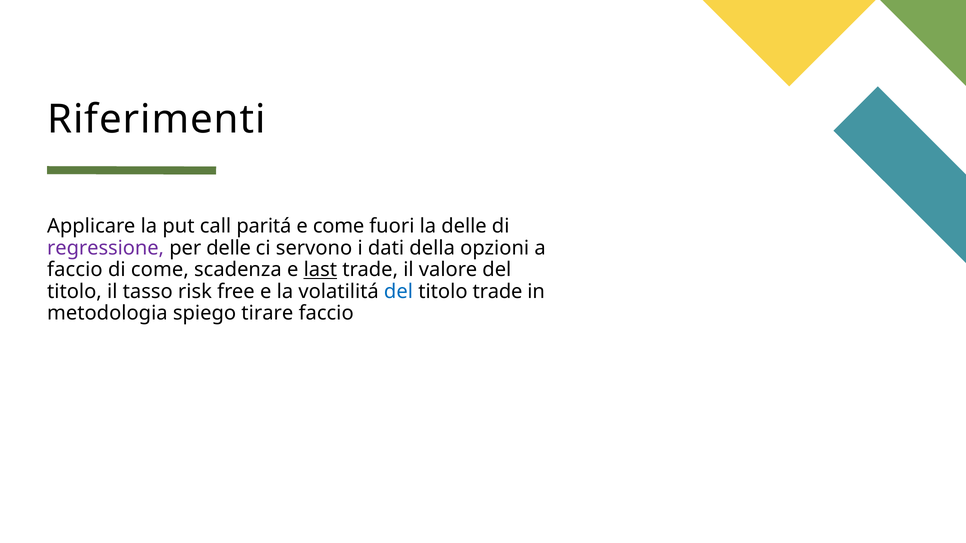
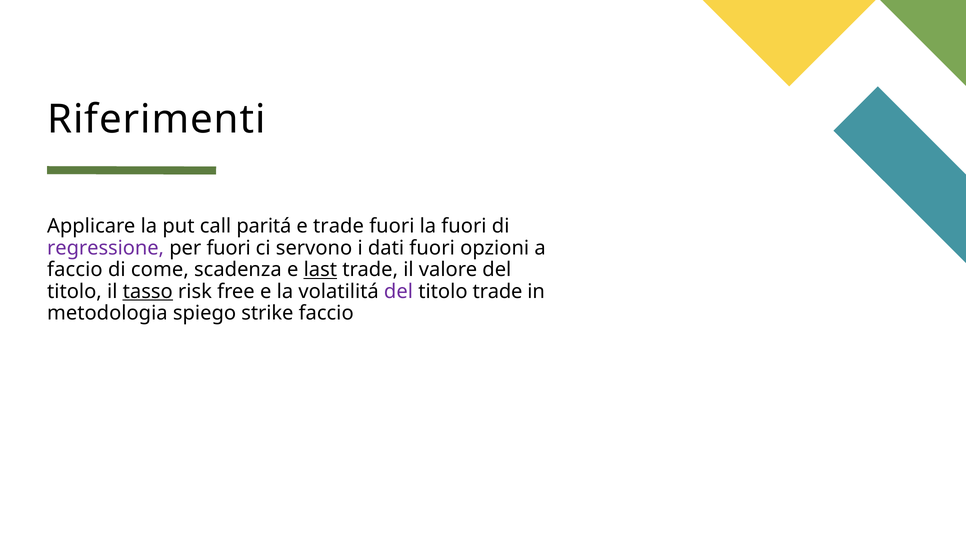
e come: come -> trade (338, 226)
la delle: delle -> fuori (464, 226)
per delle: delle -> fuori (229, 248)
dati della: della -> fuori (432, 248)
tasso underline: none -> present (148, 292)
del colour: blue -> purple (398, 292)
tirare: tirare -> strike (267, 313)
